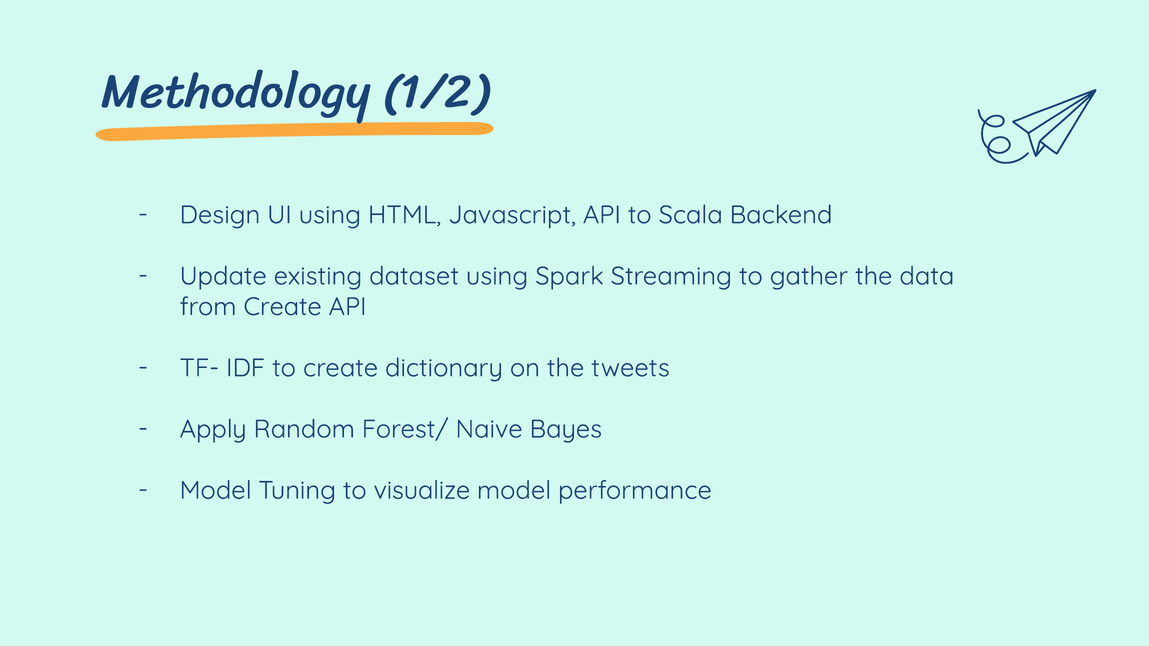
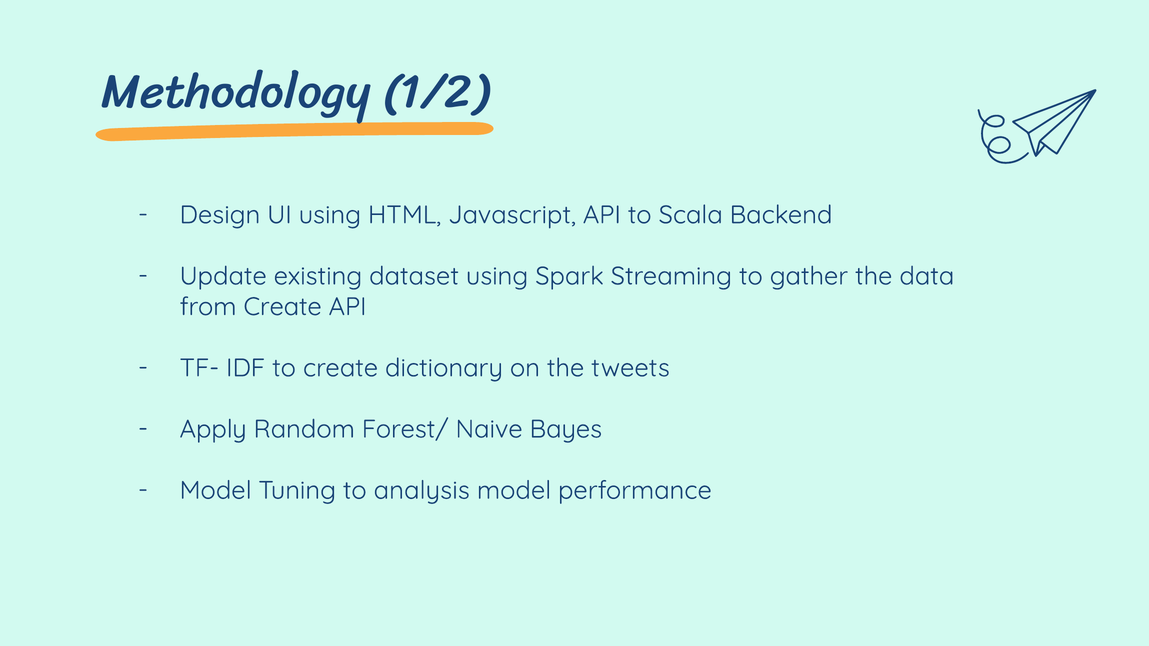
visualize: visualize -> analysis (422, 491)
